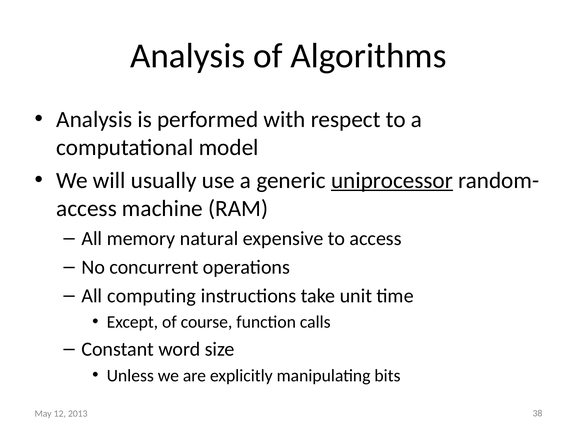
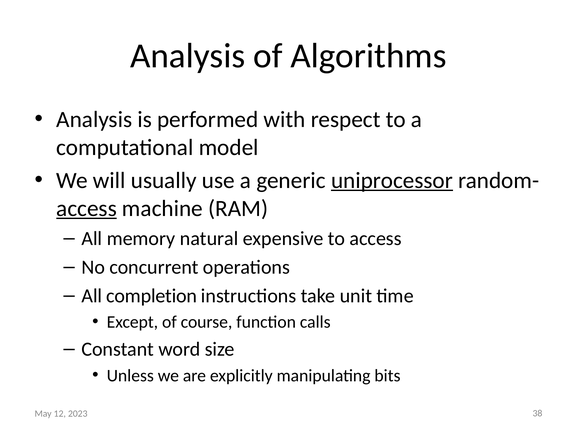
access underline: none -> present (87, 208)
computing: computing -> completion (152, 296)
2013: 2013 -> 2023 (78, 413)
